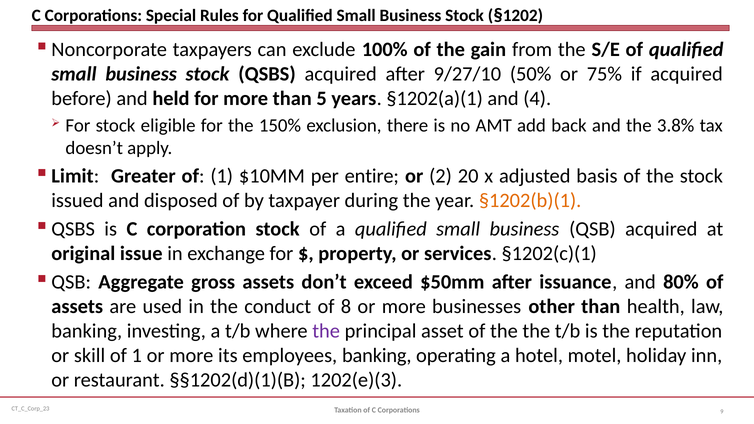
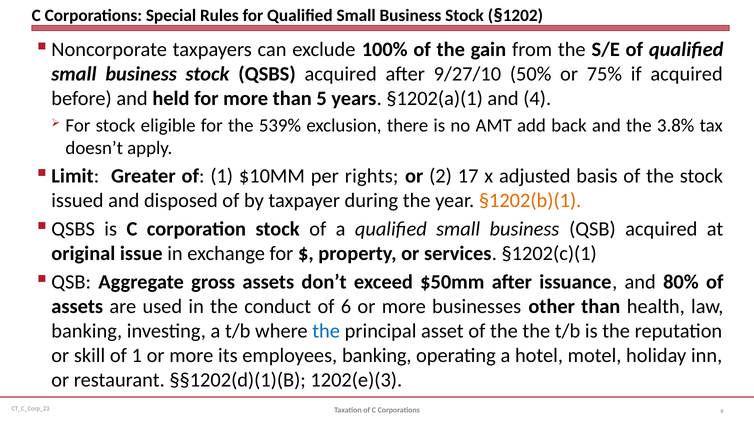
150%: 150% -> 539% (280, 126)
entire: entire -> rights (372, 176)
20: 20 -> 17 (468, 176)
8: 8 -> 6 (346, 307)
the colour: purple -> blue (326, 331)
